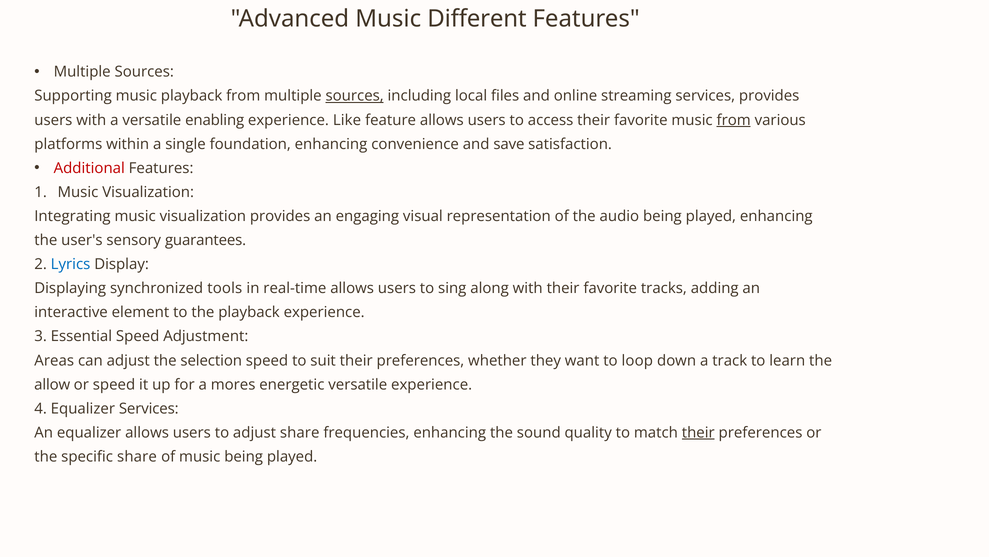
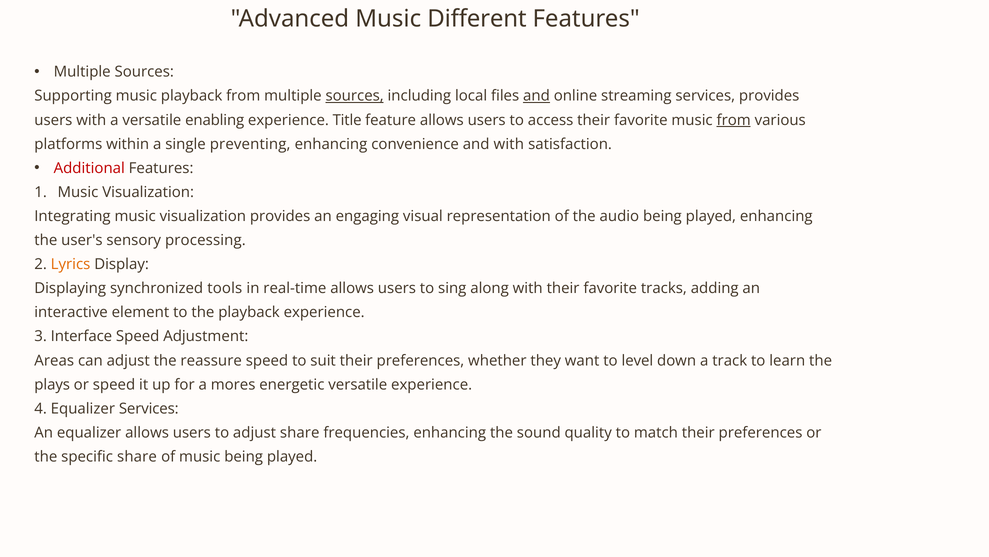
and underline: none -> present (536, 96)
Like: Like -> Title (347, 120)
foundation: foundation -> preventing (250, 144)
and save: save -> with (509, 144)
guarantees: guarantees -> processing (205, 240)
Lyrics colour: blue -> orange (71, 264)
Essential: Essential -> Interface (81, 336)
selection: selection -> reassure (211, 360)
loop: loop -> level (637, 360)
allow: allow -> plays (52, 384)
their underline: present -> none (698, 432)
